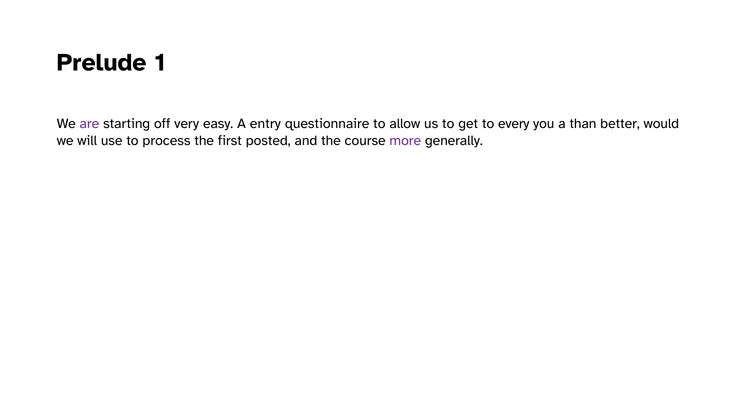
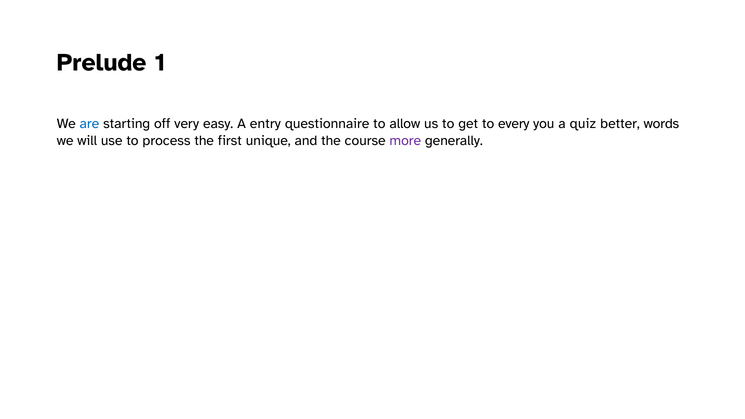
are colour: purple -> blue (89, 124)
than: than -> quiz (583, 124)
would: would -> words (661, 124)
posted: posted -> unique (268, 140)
